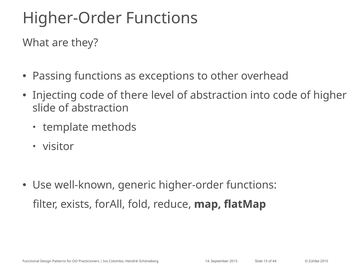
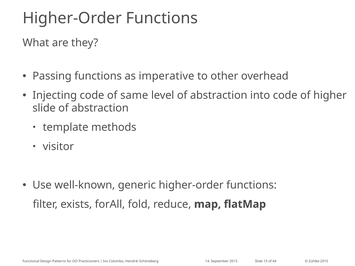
exceptions: exceptions -> imperative (166, 76)
there: there -> same (134, 95)
